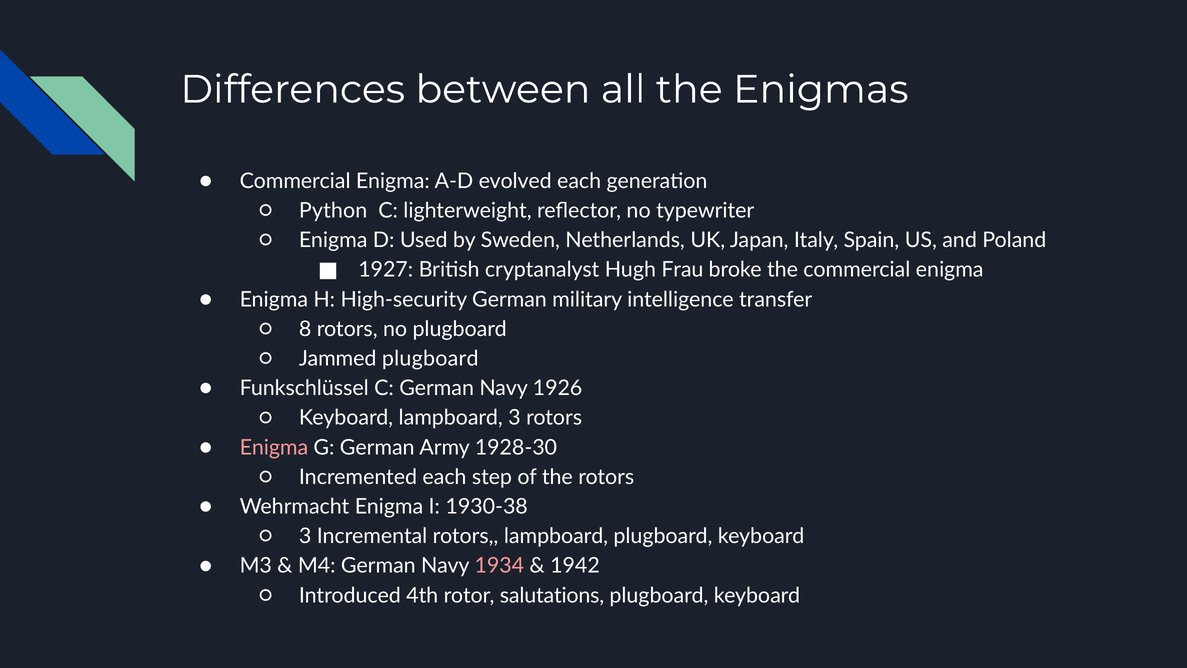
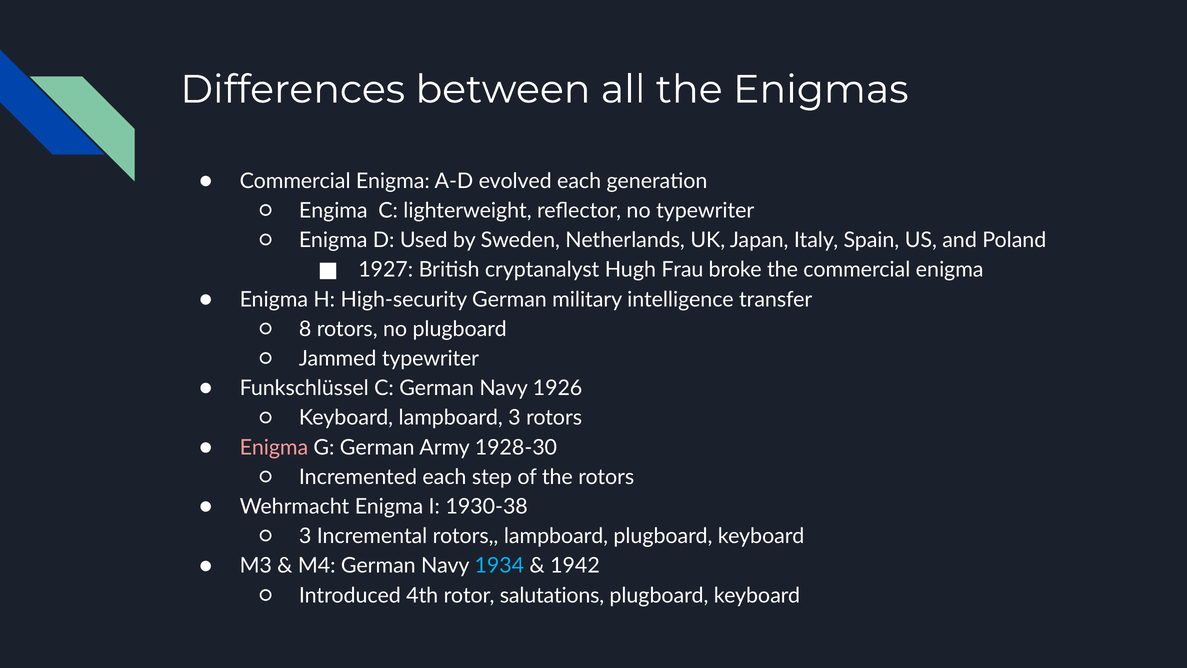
Python: Python -> Engima (333, 211)
Jammed plugboard: plugboard -> typewriter (430, 359)
1934 colour: pink -> light blue (499, 566)
